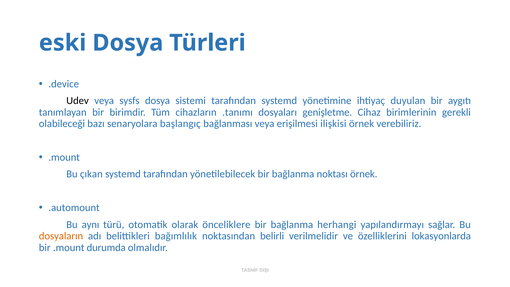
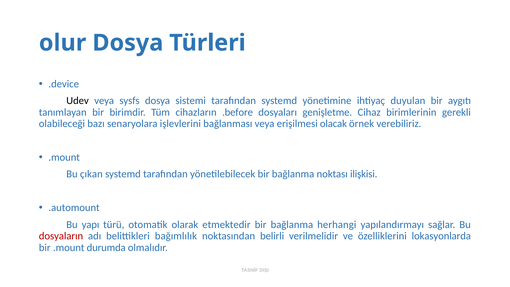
eski: eski -> olur (63, 43)
.tanımı: .tanımı -> .before (238, 112)
başlangıç: başlangıç -> işlevlerini (180, 124)
ilişkisi: ilişkisi -> olacak (333, 124)
noktası örnek: örnek -> ilişkisi (364, 174)
aynı: aynı -> yapı (91, 224)
önceliklere: önceliklere -> etmektedir (226, 224)
dosyaların colour: orange -> red (61, 236)
